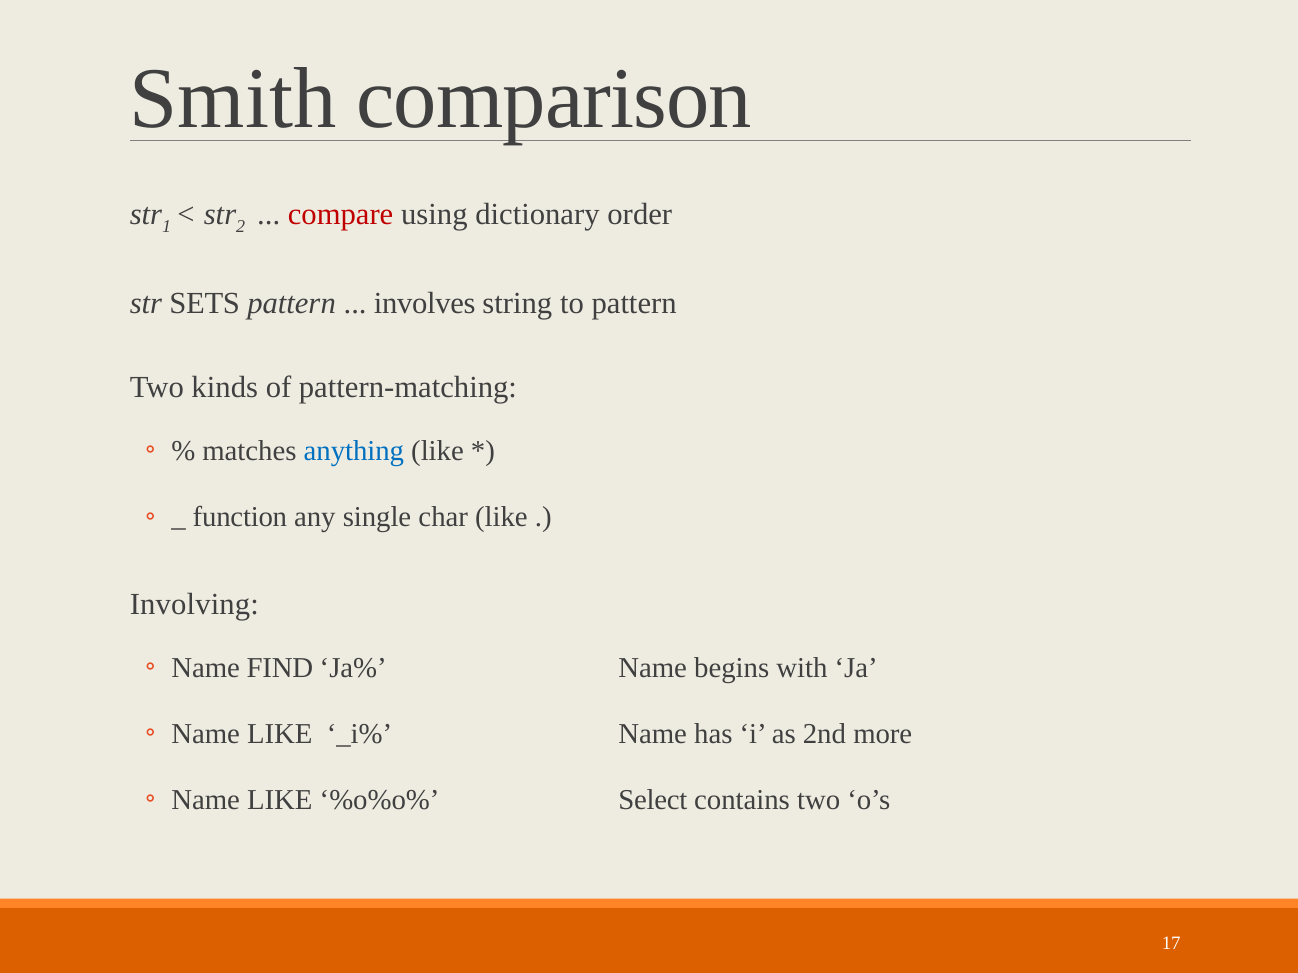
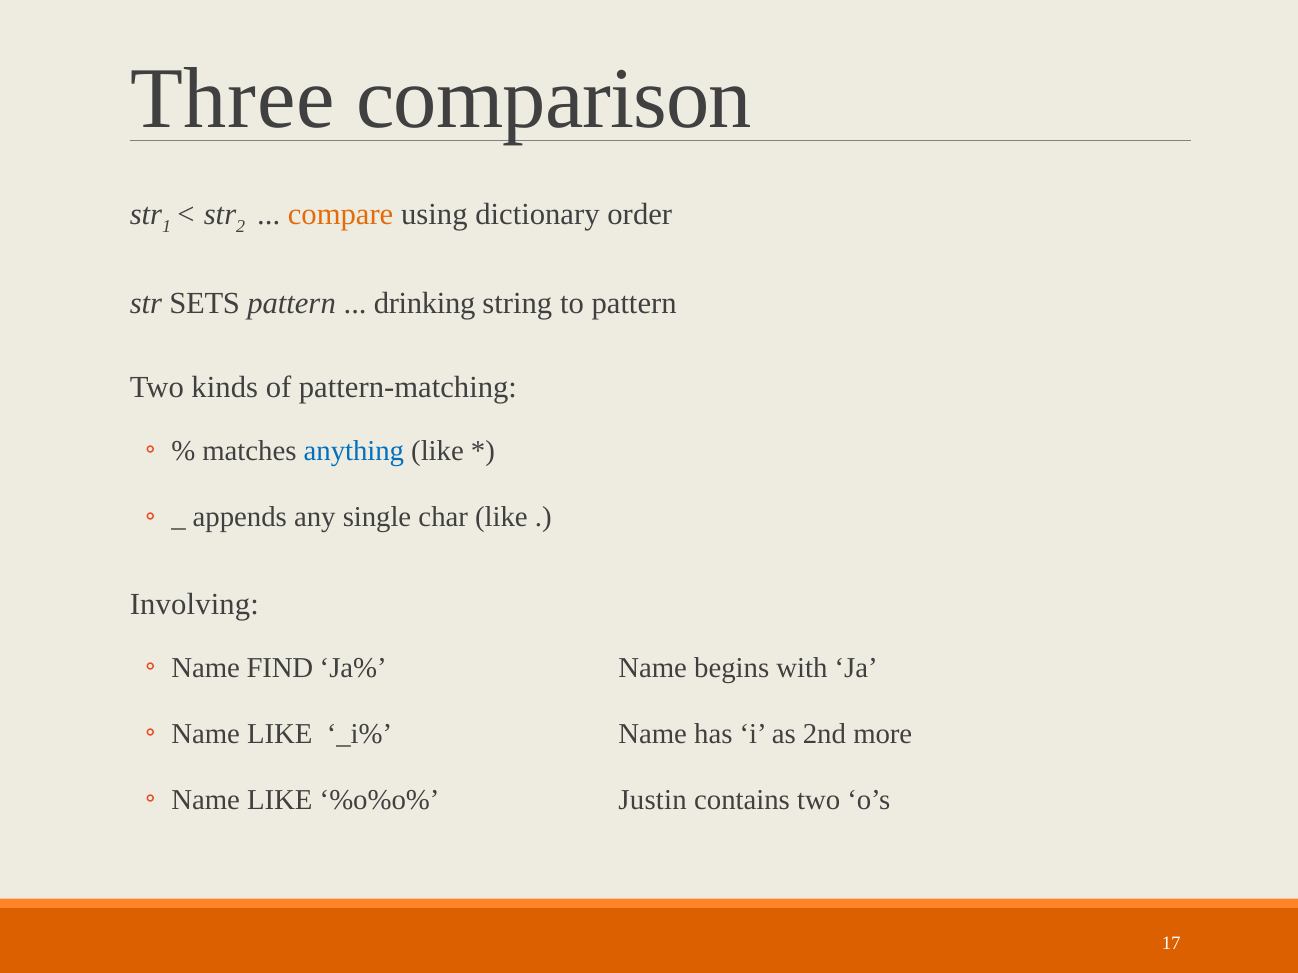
Smith: Smith -> Three (233, 99)
compare colour: red -> orange (341, 214)
involves: involves -> drinking (425, 304)
function: function -> appends (240, 518)
Select: Select -> Justin (653, 800)
